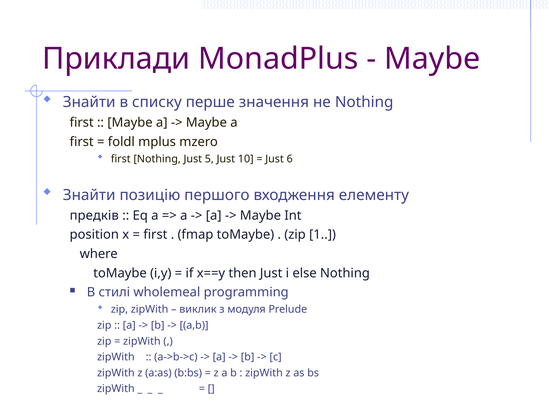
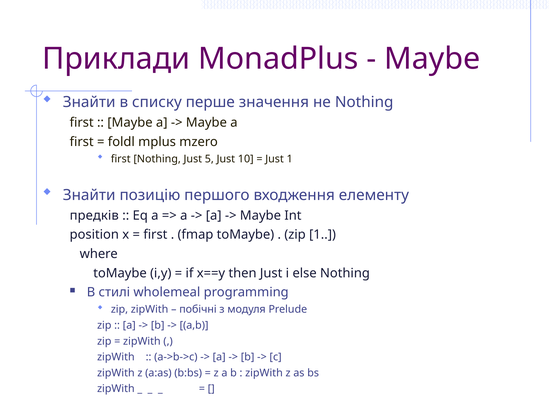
Just 6: 6 -> 1 (290, 159)
виклик: виклик -> побічні (198, 309)
